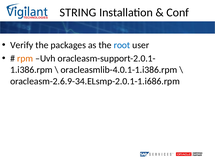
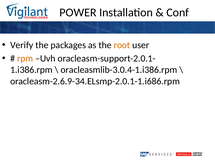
STRING: STRING -> POWER (78, 12)
root colour: blue -> orange (122, 45)
oracleasmlib-4.0.1-1.i386.rpm: oracleasmlib-4.0.1-1.i386.rpm -> oracleasmlib-3.0.4-1.i386.rpm (119, 70)
